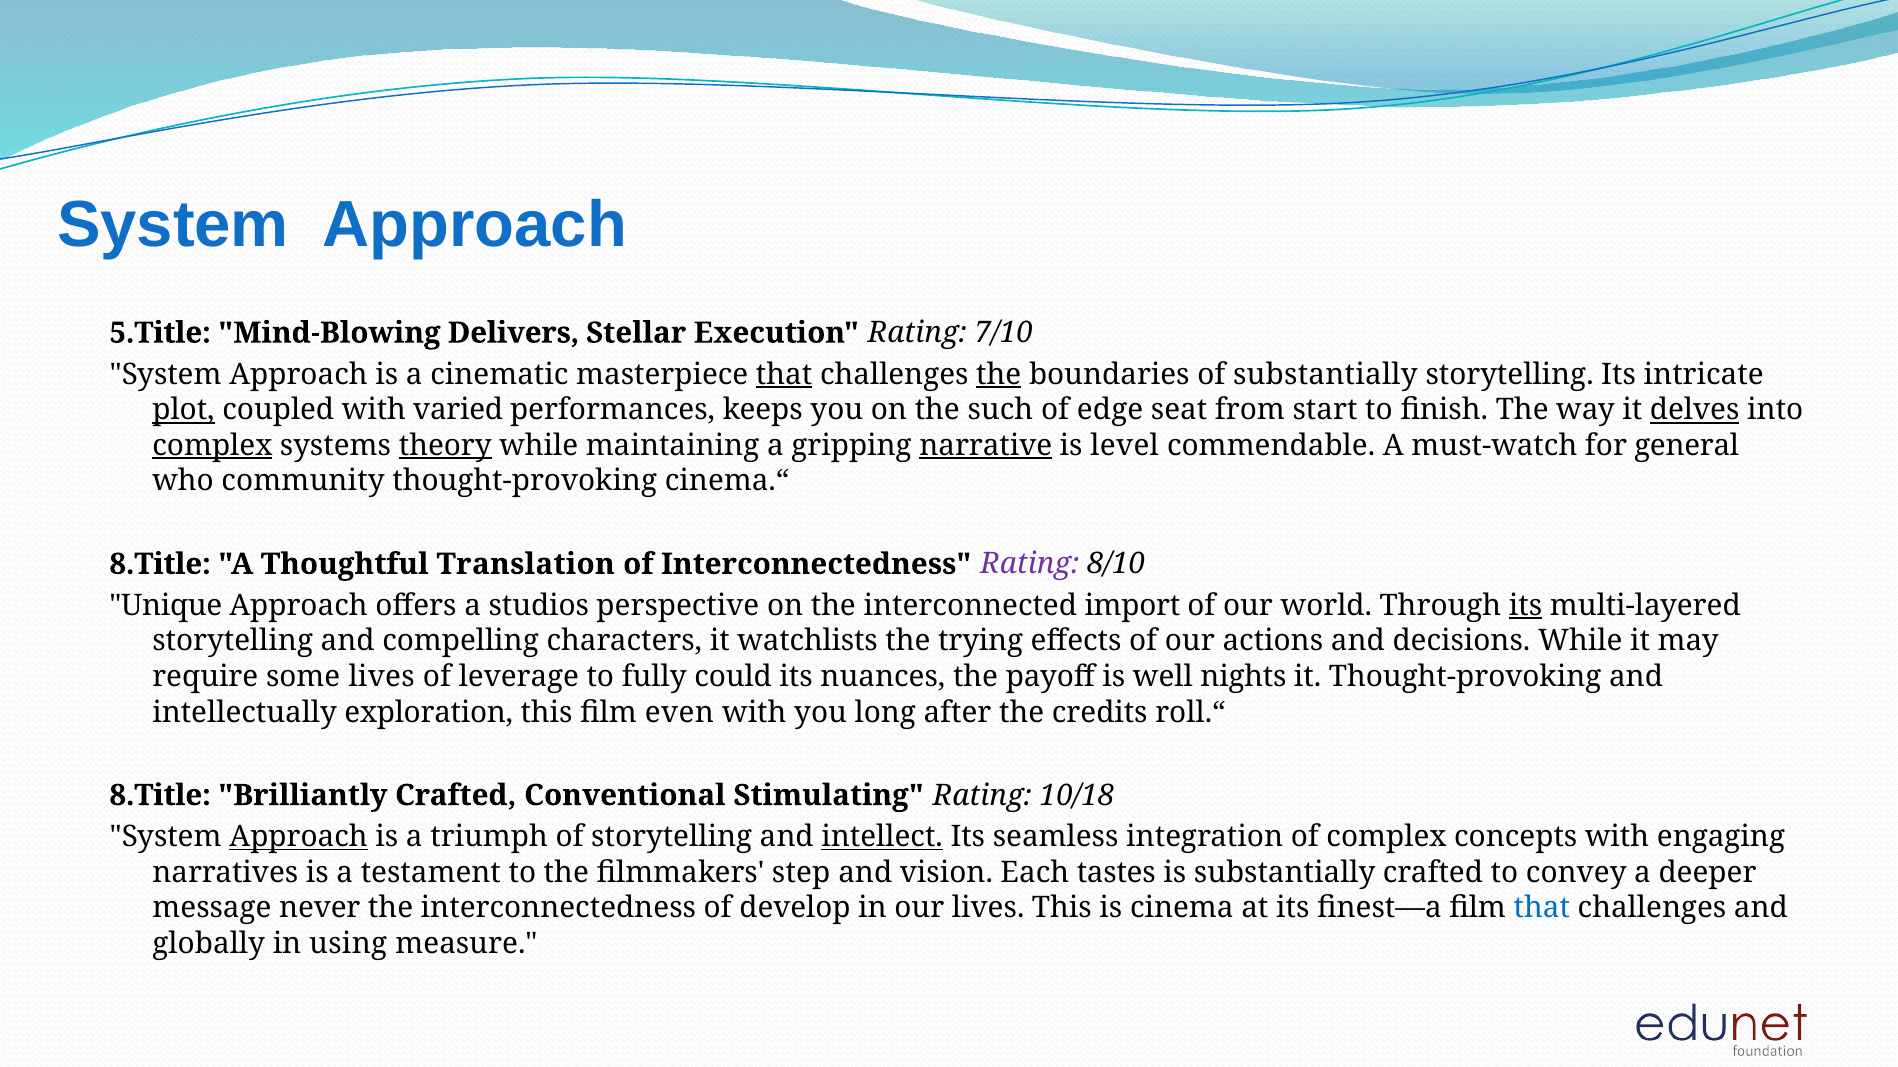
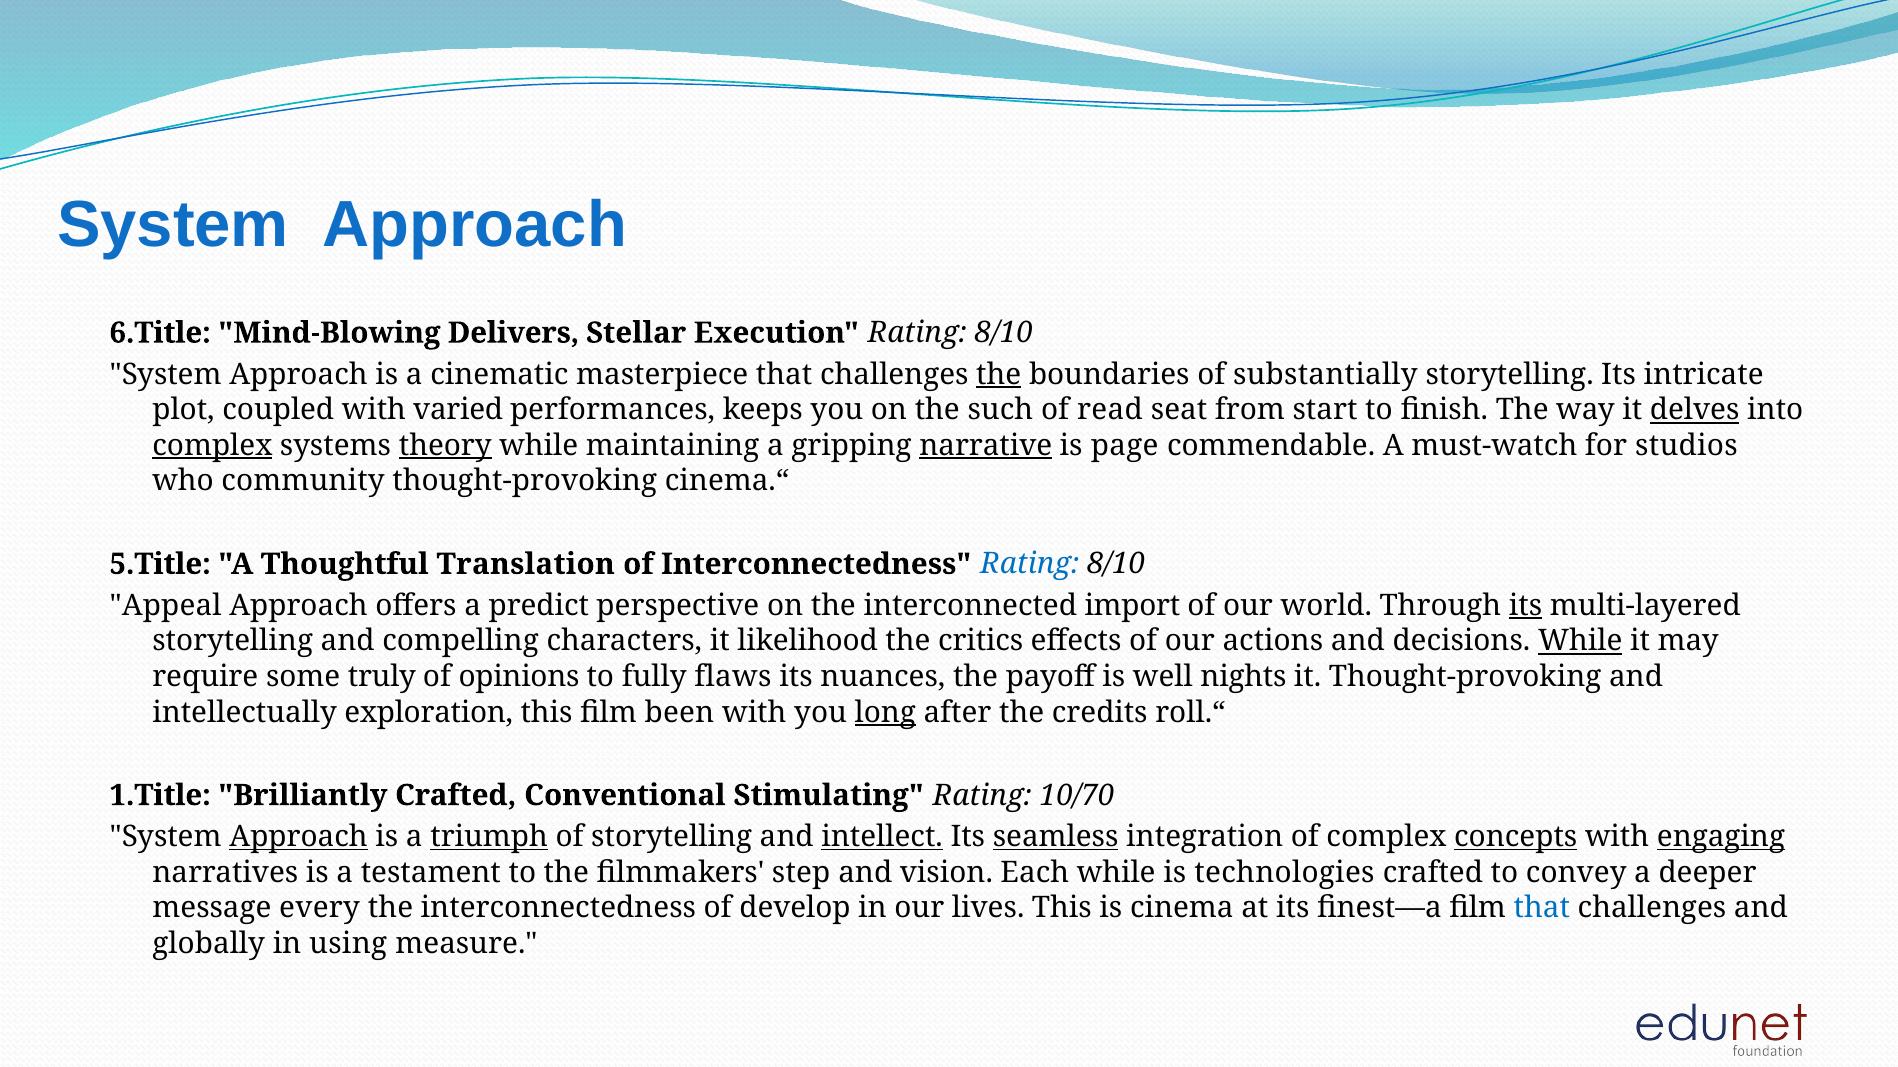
5.Title: 5.Title -> 6.Title (160, 333)
Execution Rating 7/10: 7/10 -> 8/10 (1004, 333)
that underline: present -> none (784, 375)
plot underline: present -> none (183, 410)
edge: edge -> read (1110, 410)
level: level -> page (1125, 446)
general: general -> studios (1686, 446)
8.Title: 8.Title -> 5.Title (160, 564)
Rating colour: purple -> blue (1030, 564)
Unique: Unique -> Appeal (166, 606)
studios: studios -> predict (539, 606)
watchlists: watchlists -> likelihood (808, 642)
trying: trying -> critics (981, 642)
While underline: none -> present (1580, 642)
some lives: lives -> truly (382, 677)
leverage: leverage -> opinions (519, 677)
could: could -> flaws (733, 677)
even: even -> been (680, 713)
long underline: none -> present (885, 713)
8.Title: 8.Title -> 1.Title (160, 796)
10/18: 10/18 -> 10/70 (1077, 796)
triumph underline: none -> present (489, 837)
seamless underline: none -> present (1056, 837)
concepts underline: none -> present (1516, 837)
engaging underline: none -> present (1721, 837)
Each tastes: tastes -> while (1116, 873)
is substantially: substantially -> technologies (1284, 873)
never: never -> every (320, 908)
